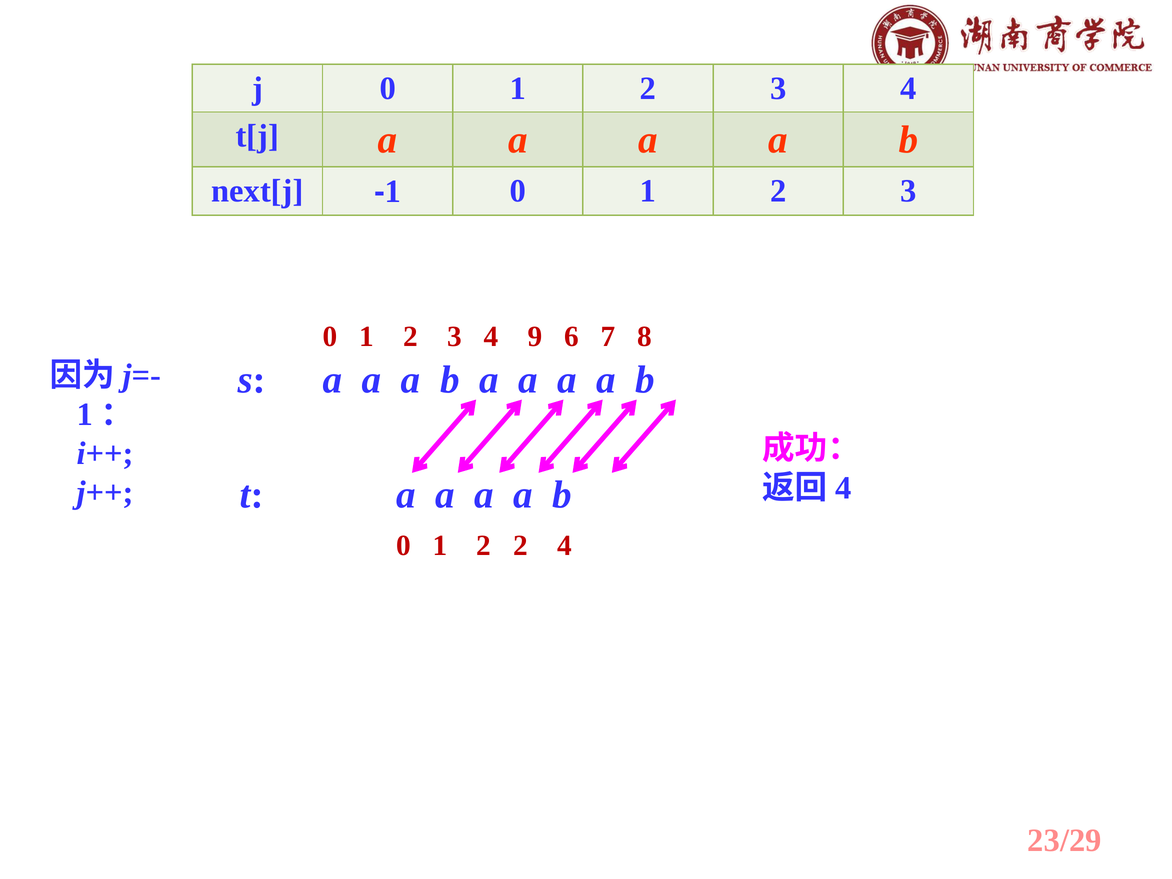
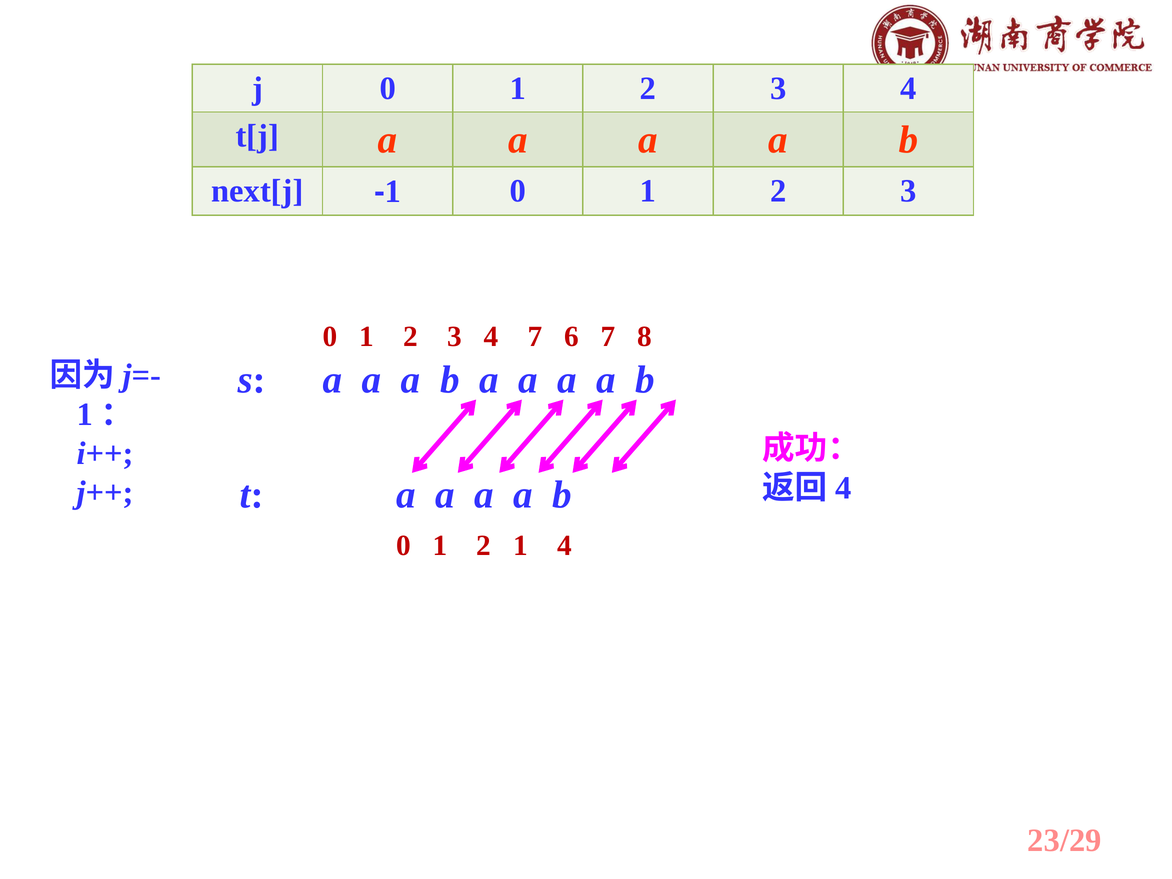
4 9: 9 -> 7 (535, 337)
2 2: 2 -> 1 (520, 546)
